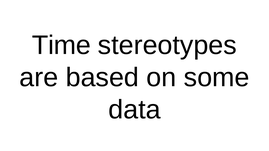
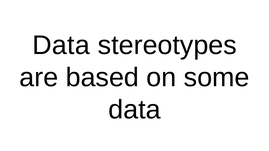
Time: Time -> Data (61, 45)
